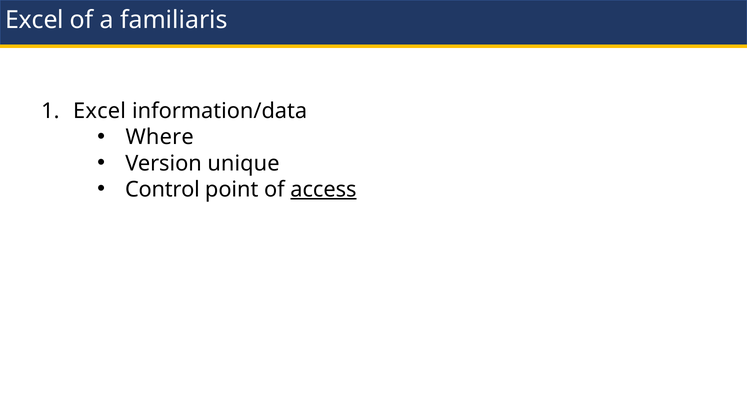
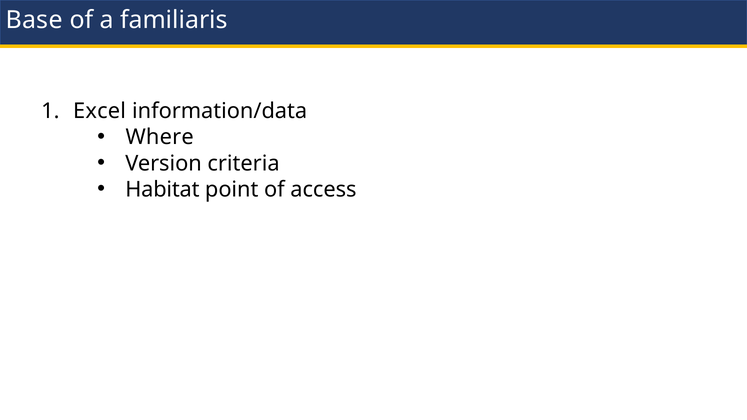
Excel: Excel -> Base (34, 20)
unique: unique -> criteria (244, 163)
Control: Control -> Habitat (162, 190)
access underline: present -> none (323, 190)
